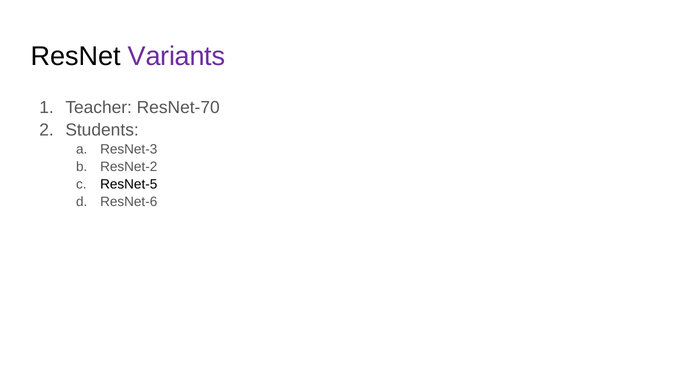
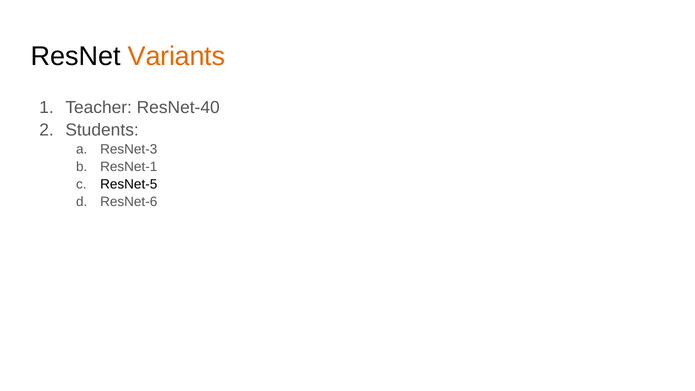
Variants colour: purple -> orange (177, 56)
ResNet-70: ResNet-70 -> ResNet-40 (178, 107)
ResNet-2: ResNet-2 -> ResNet-1 (129, 167)
